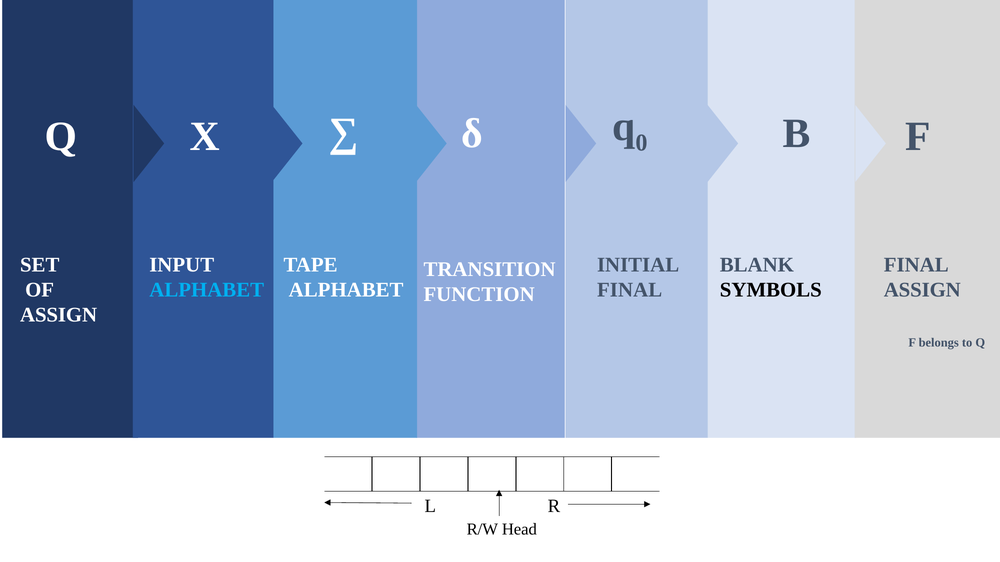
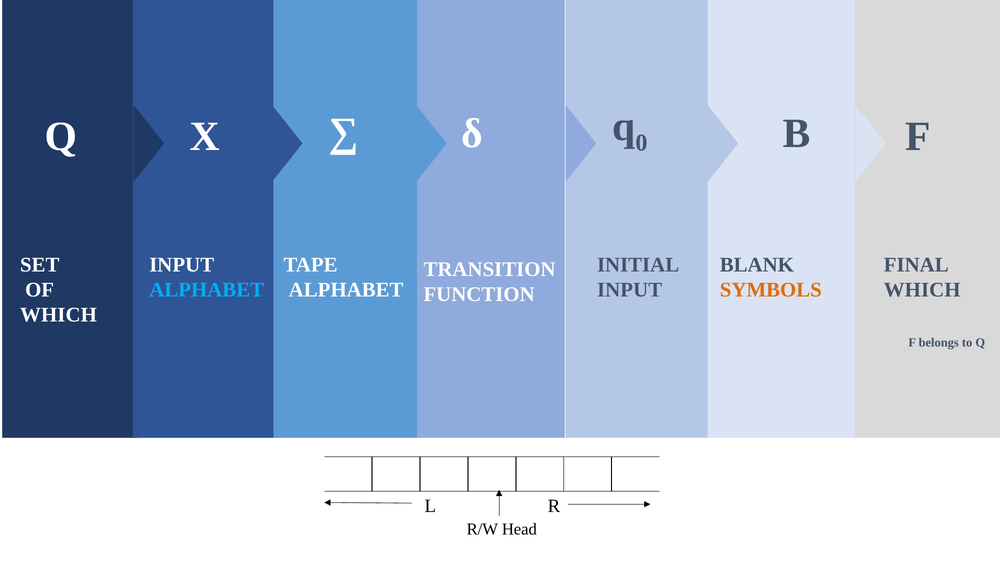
FINAL: FINAL -> INPUT (630, 290)
SYMBOLS colour: black -> orange (771, 290)
ASSIGN: ASSIGN -> WHICH (922, 290)
ASSIGN: ASSIGN -> WHICH (58, 315)
